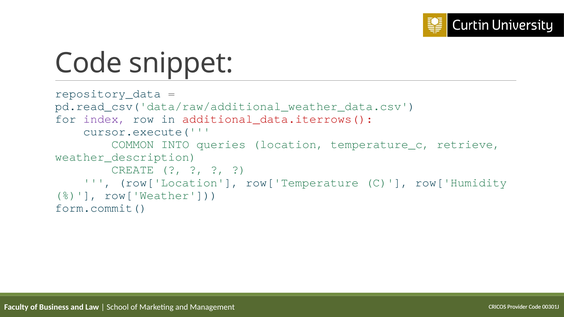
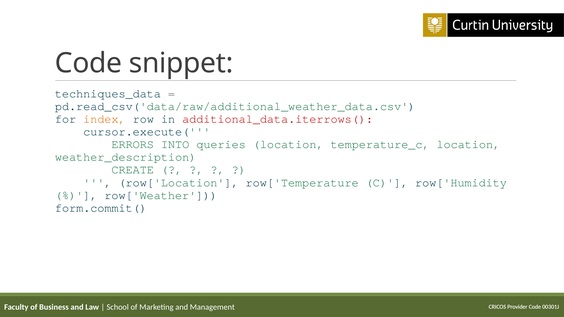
repository_data: repository_data -> techniques_data (108, 94)
index colour: purple -> orange (104, 119)
COMMON: COMMON -> ERRORS (133, 145)
temperature_c retrieve: retrieve -> location (468, 145)
